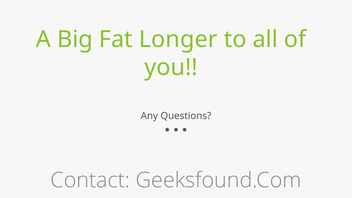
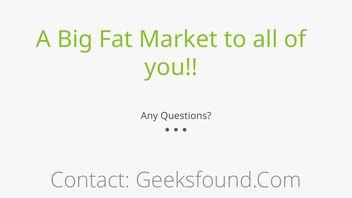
Longer: Longer -> Market (178, 39)
